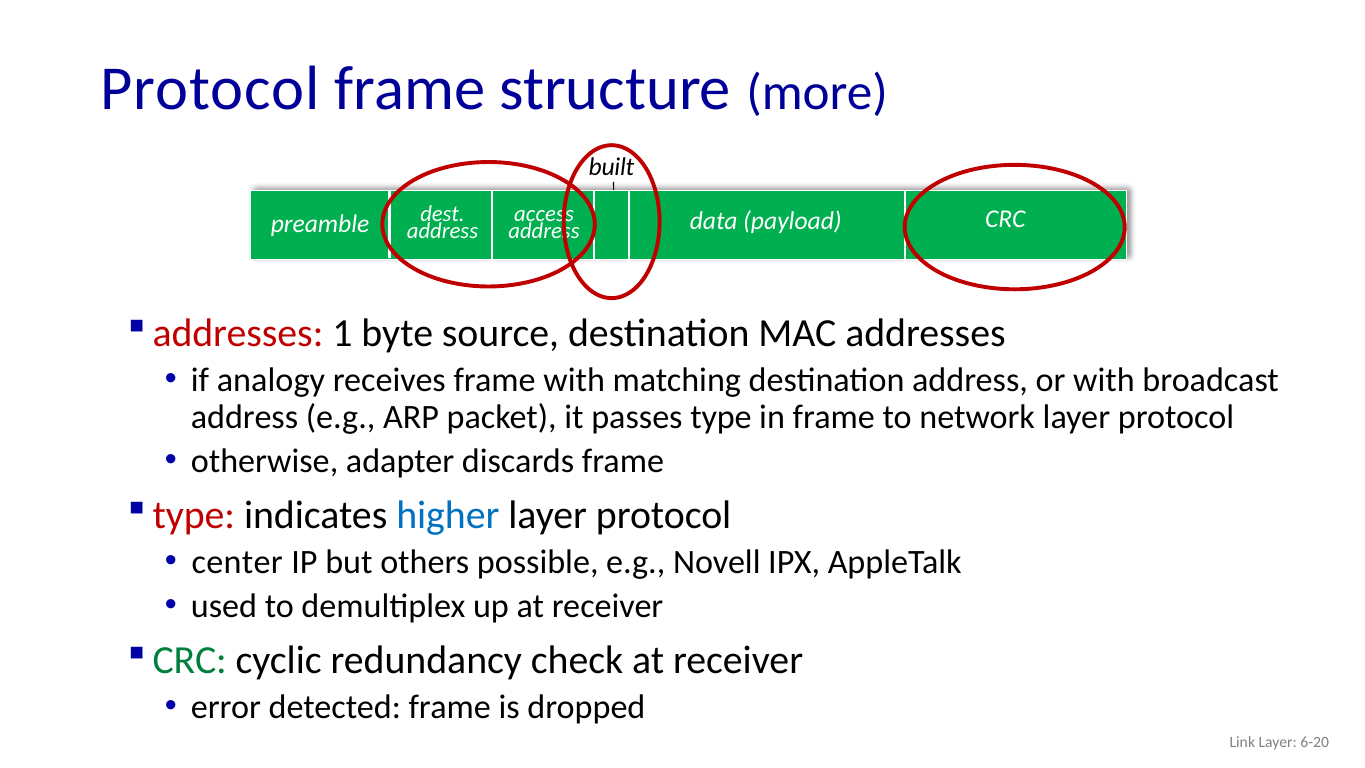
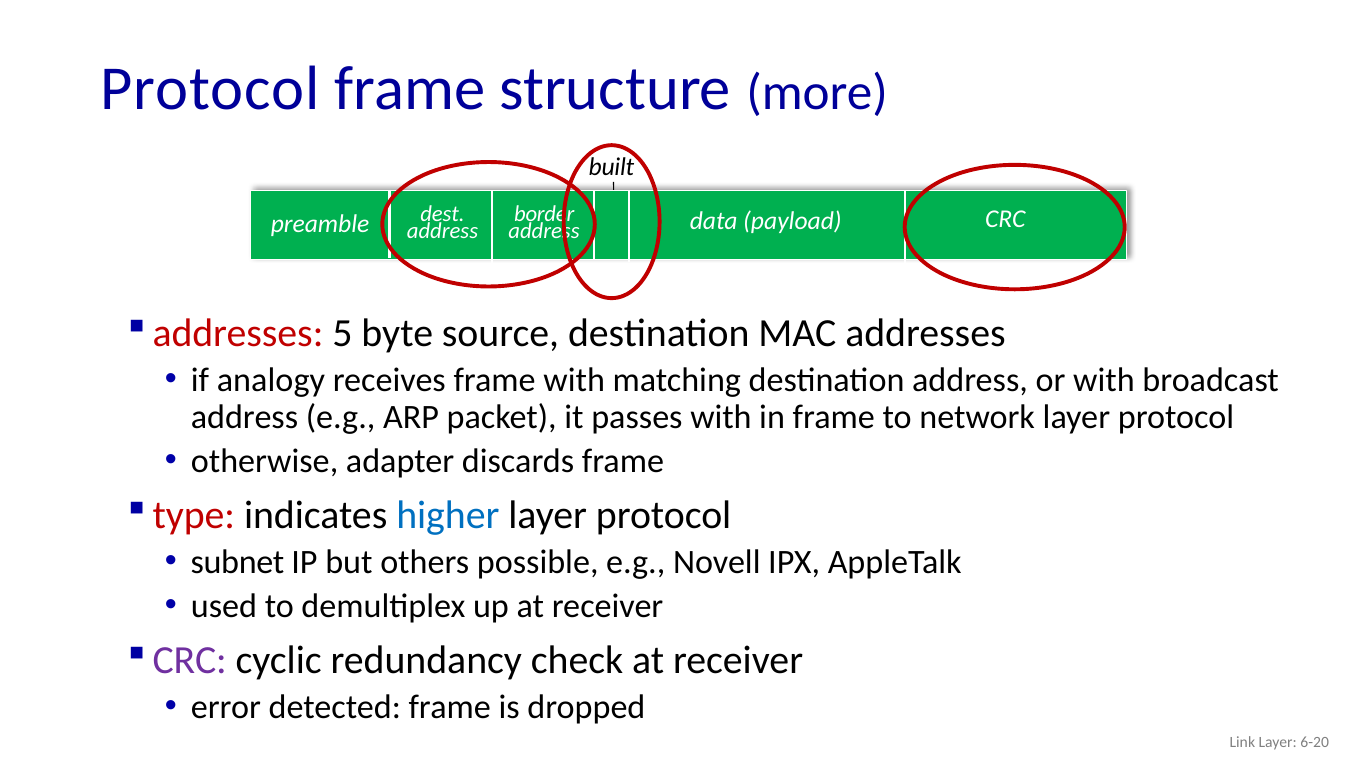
access: access -> border (544, 214)
1: 1 -> 5 (342, 333)
passes type: type -> with (721, 417)
center: center -> subnet (238, 562)
CRC colour: green -> purple (190, 660)
